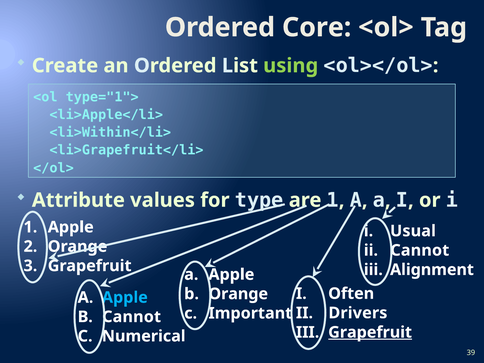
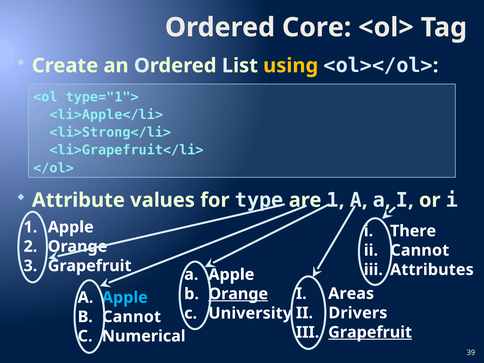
using colour: light green -> yellow (291, 66)
<li>Within</li>: <li>Within</li> -> <li>Strong</li> (110, 132)
Usual: Usual -> There (413, 231)
Alignment: Alignment -> Attributes (432, 270)
Often: Often -> Areas (351, 294)
Orange underline: none -> present (238, 294)
Important: Important -> University (250, 313)
